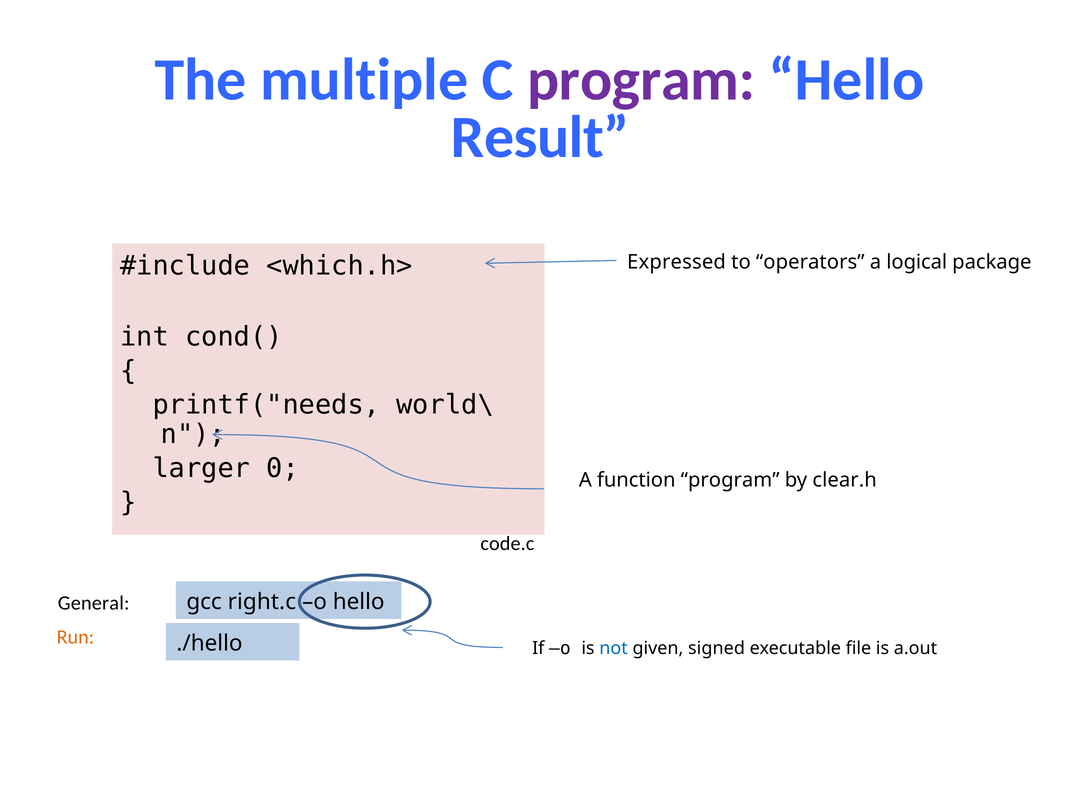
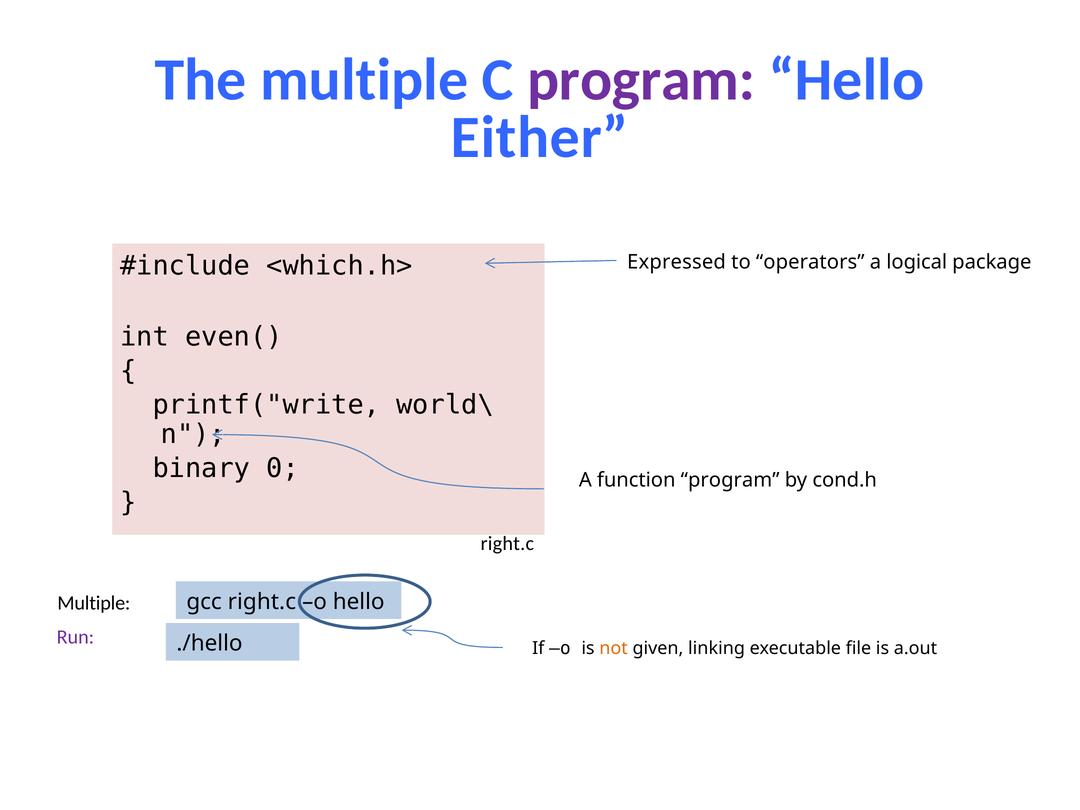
Result: Result -> Either (540, 138)
cond(: cond( -> even( (234, 337)
printf("needs: printf("needs -> printf("write (266, 405)
larger: larger -> binary (201, 468)
clear.h: clear.h -> cond.h (845, 480)
code.c: code.c -> right.c (507, 544)
General: General -> Multiple (94, 603)
Run colour: orange -> purple (75, 637)
not colour: blue -> orange (614, 648)
signed: signed -> linking (717, 648)
